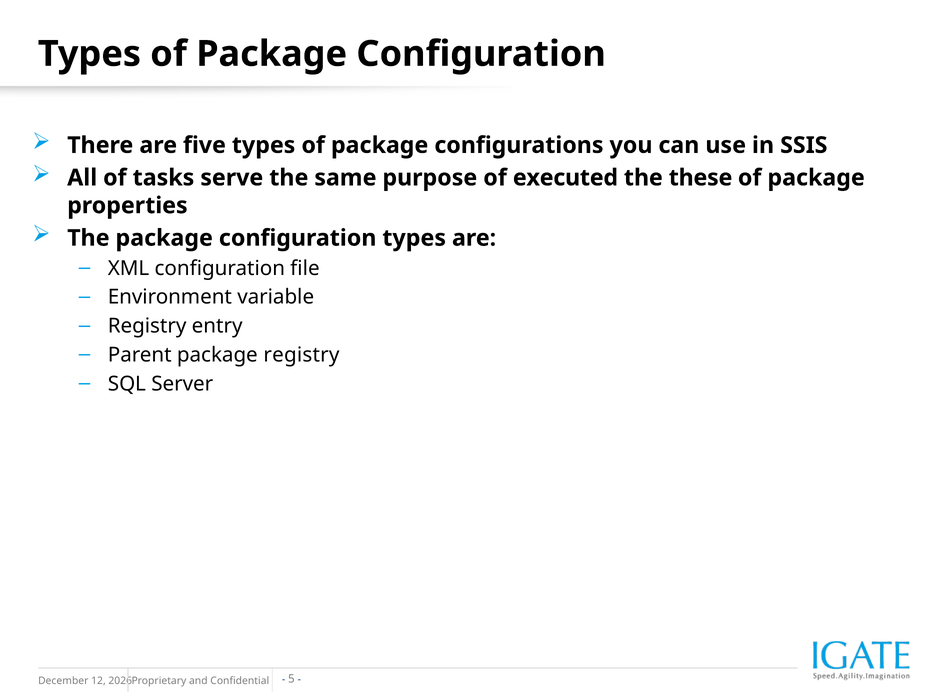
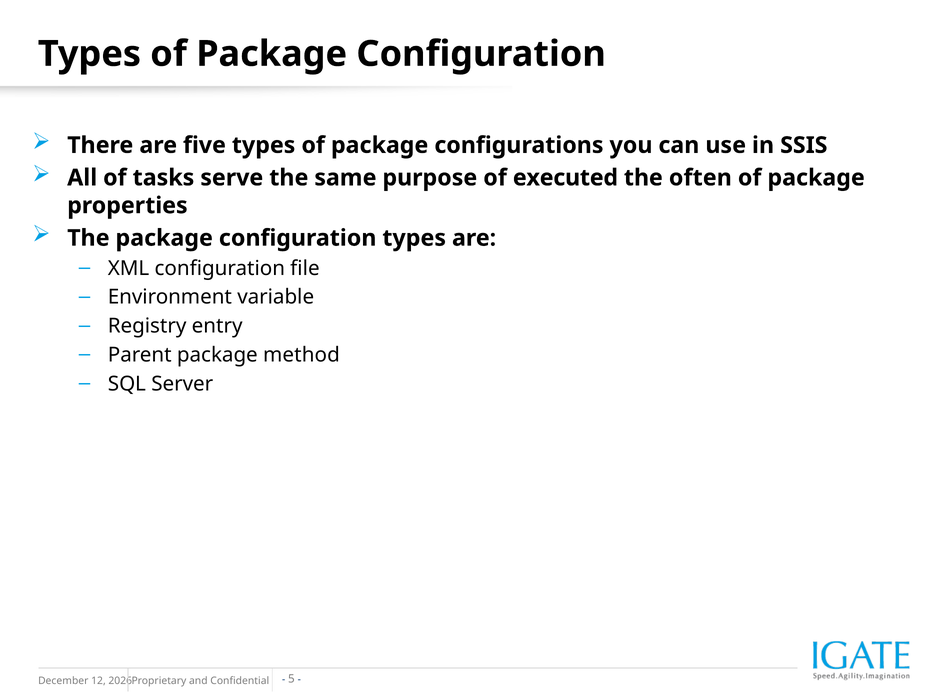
these: these -> often (700, 178)
package registry: registry -> method (301, 355)
